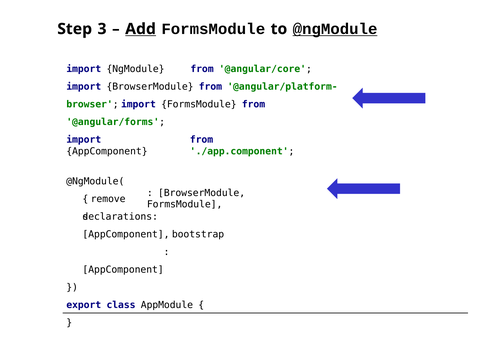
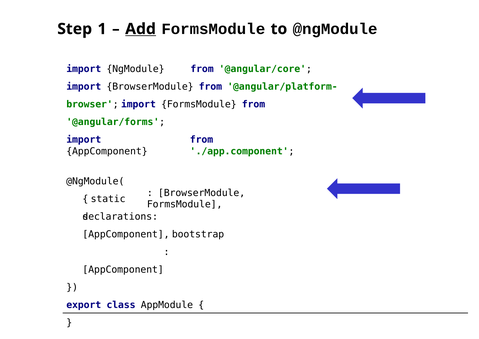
3: 3 -> 1 (102, 29)
@ngModule underline: present -> none (335, 29)
remove: remove -> static (108, 199)
